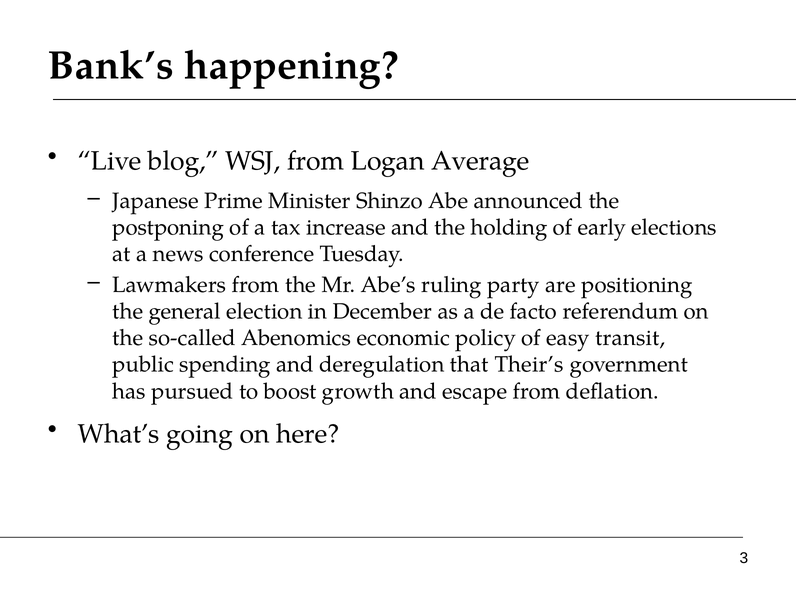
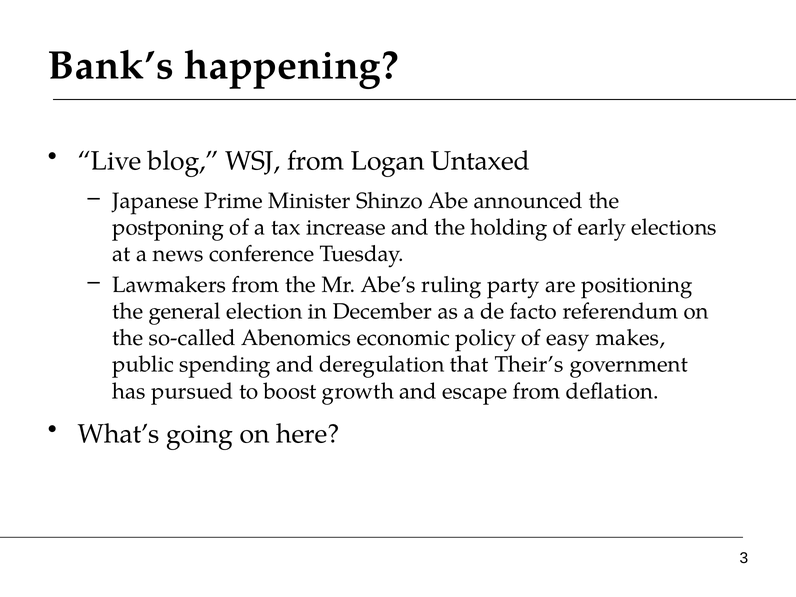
Average: Average -> Untaxed (480, 161)
transit: transit -> makes (630, 338)
